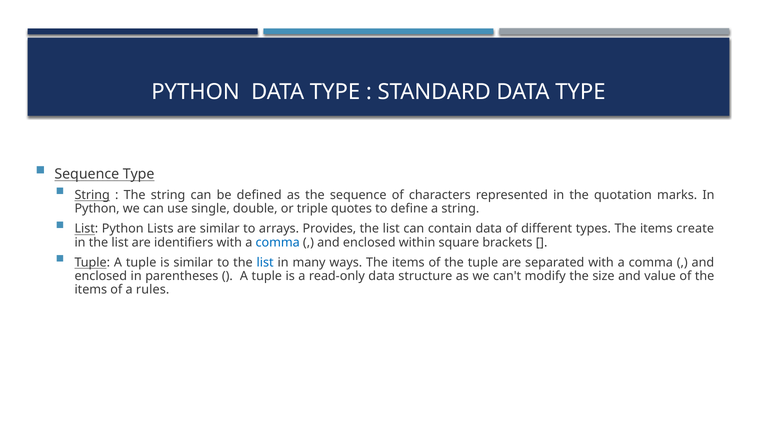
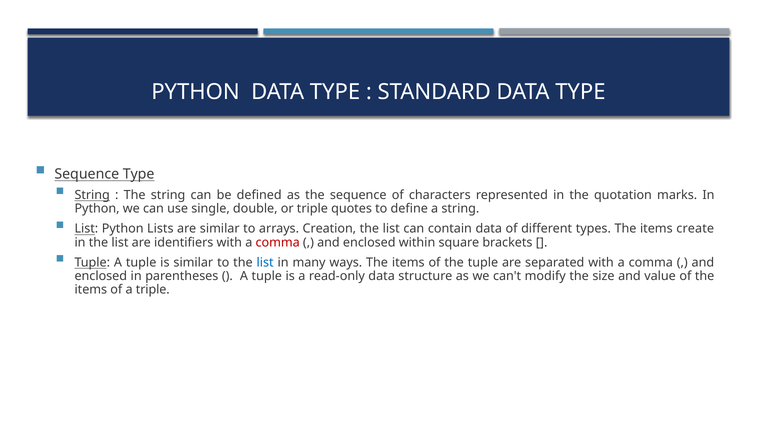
Provides: Provides -> Creation (329, 229)
comma colour: blue -> red (278, 242)
a rules: rules -> triple (153, 290)
